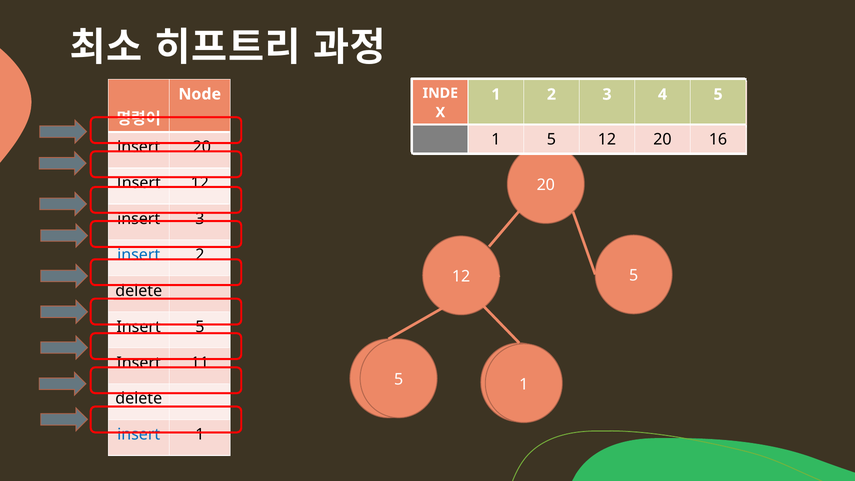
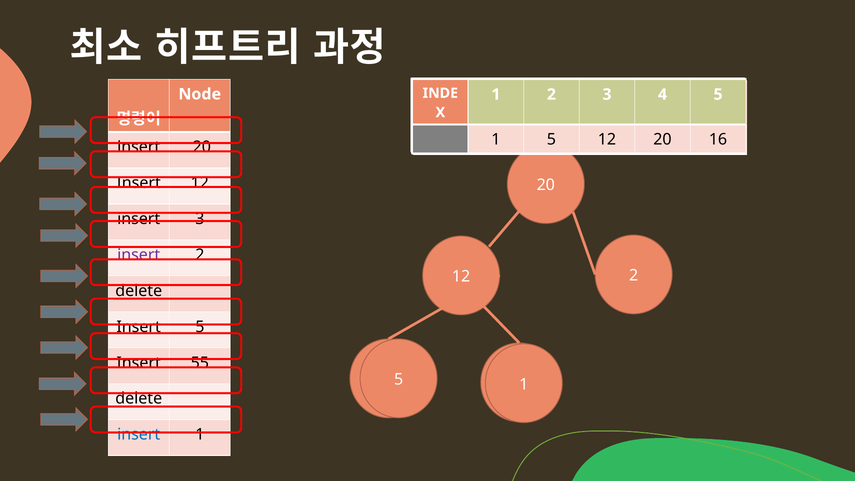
insert colour: blue -> purple (139, 255)
5: 5 -> 2 (634, 276)
11: 11 -> 55 (200, 363)
